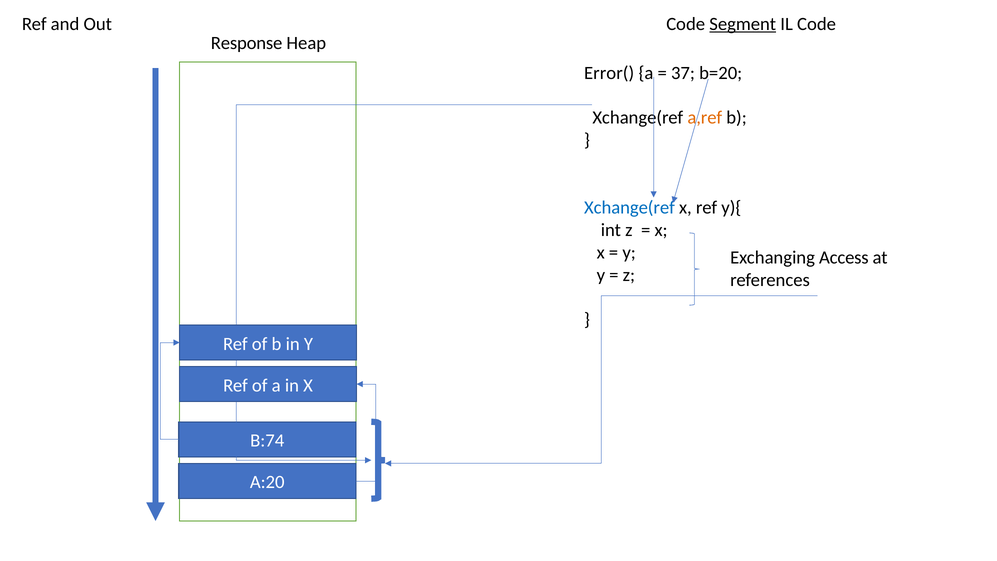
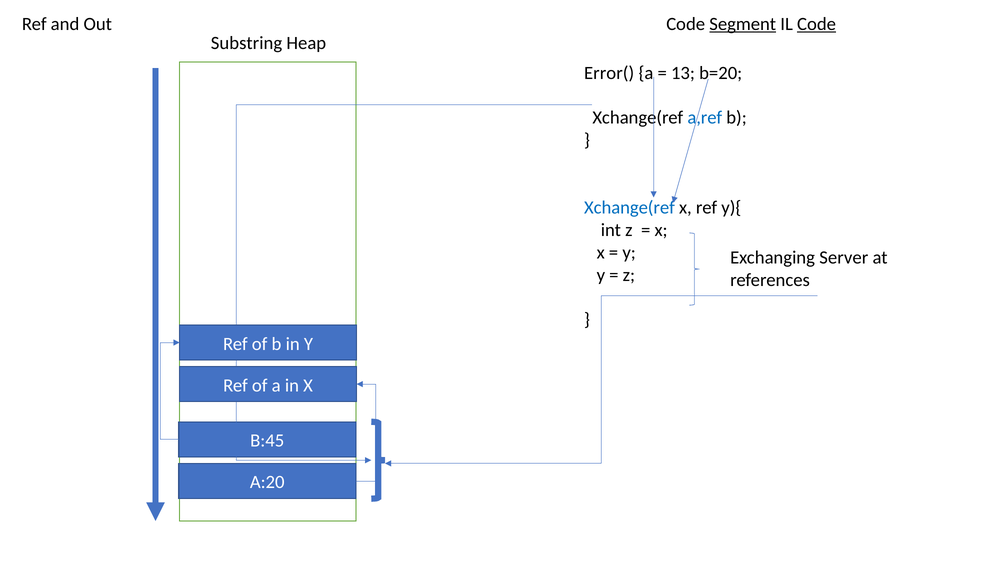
Code underline: none -> present (817, 24)
Response: Response -> Substring (247, 43)
37: 37 -> 13 (683, 73)
a,ref colour: orange -> blue (705, 118)
Access: Access -> Server (844, 258)
B:74: B:74 -> B:45 (267, 441)
